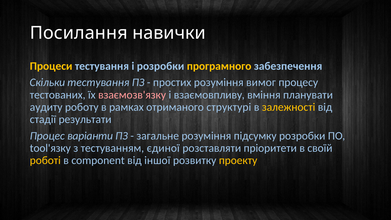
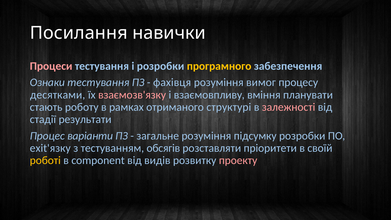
Процеси colour: yellow -> pink (51, 66)
Скільки: Скільки -> Ознаки (47, 82)
простих: простих -> фахівця (172, 82)
тестованих: тестованих -> десятками (58, 95)
аудиту: аудиту -> стають (46, 107)
залежності colour: yellow -> pink (289, 107)
tool'язку: tool'язку -> exit'язку (50, 148)
єдиної: єдиної -> обсягів (163, 148)
іншої: іншої -> видів (157, 160)
проекту colour: yellow -> pink (238, 160)
